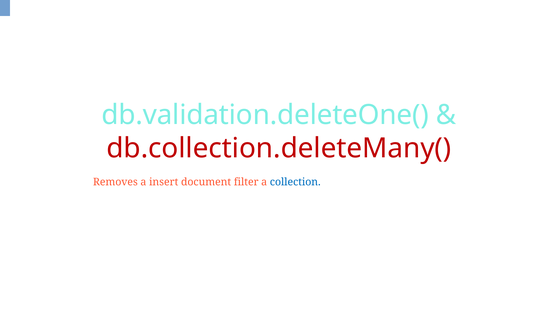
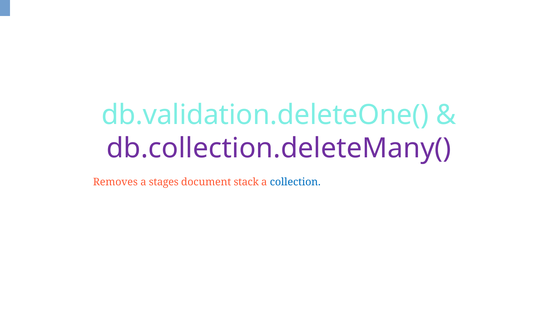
db.collection.deleteMany( colour: red -> purple (279, 148)
insert: insert -> stages (164, 182)
filter: filter -> stack (246, 182)
